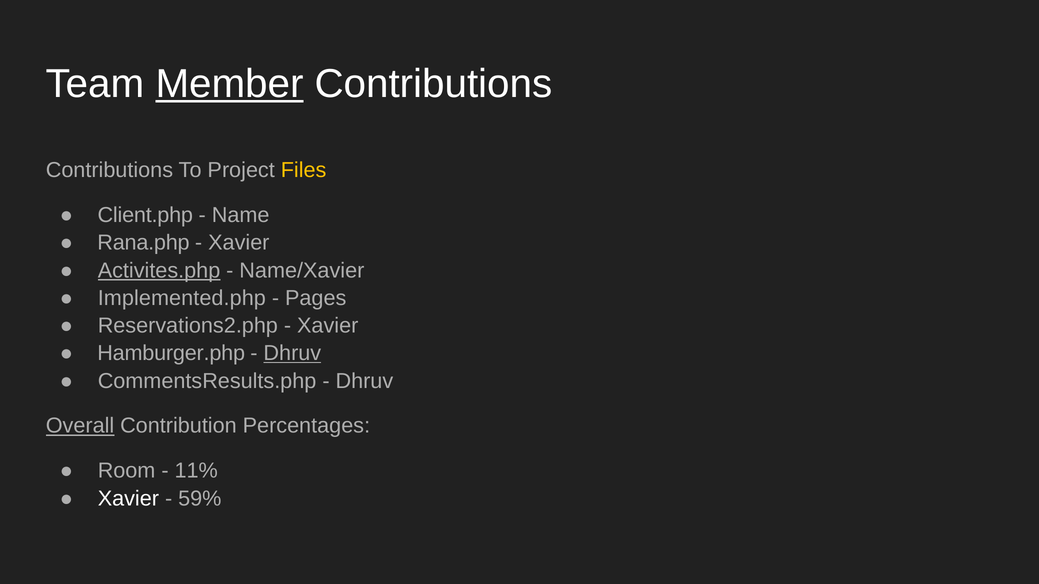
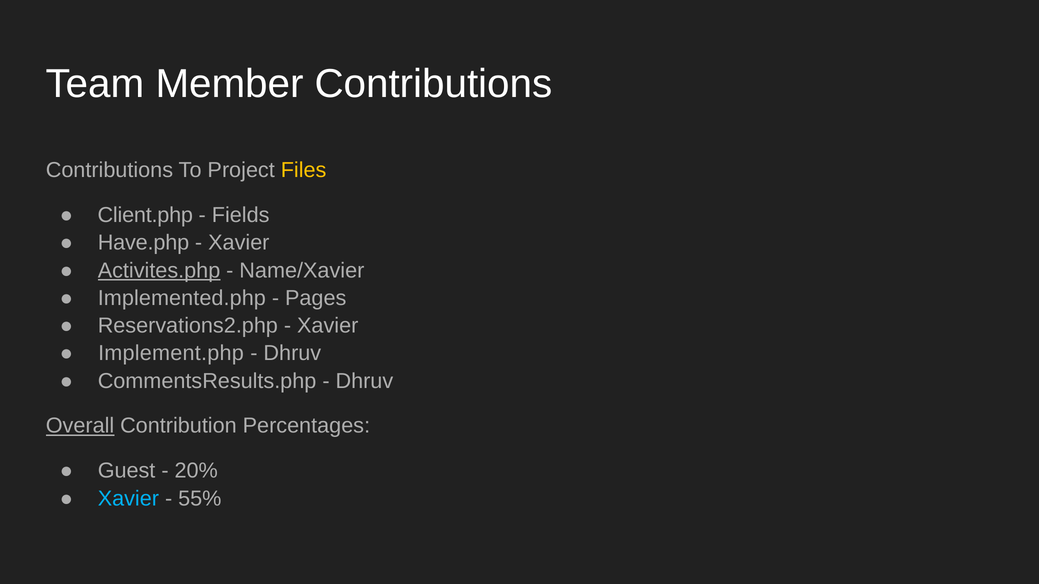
Member underline: present -> none (230, 84)
Name: Name -> Fields (241, 215)
Rana.php: Rana.php -> Have.php (143, 243)
Hamburger.php: Hamburger.php -> Implement.php (171, 354)
Dhruv underline: present -> none (292, 354)
Room: Room -> Guest (127, 471)
11%: 11% -> 20% (196, 471)
Xavier colour: white -> light blue (128, 499)
59%: 59% -> 55% (200, 499)
